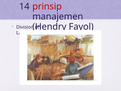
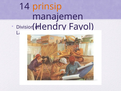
prinsip colour: red -> orange (47, 6)
